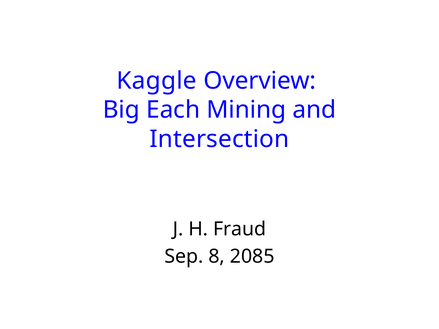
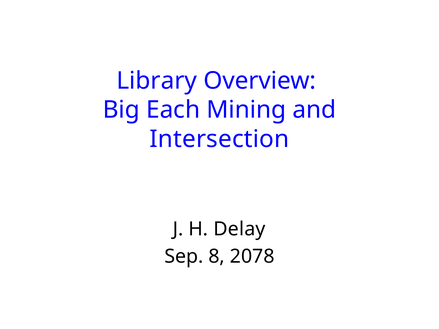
Kaggle: Kaggle -> Library (157, 81)
Fraud: Fraud -> Delay (240, 229)
2085: 2085 -> 2078 (252, 256)
